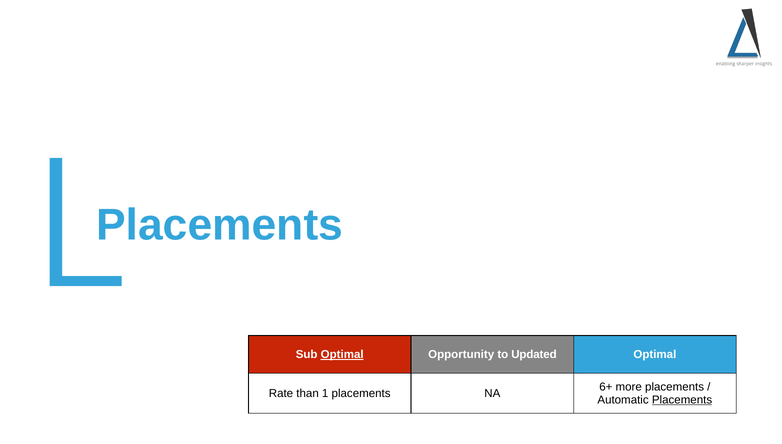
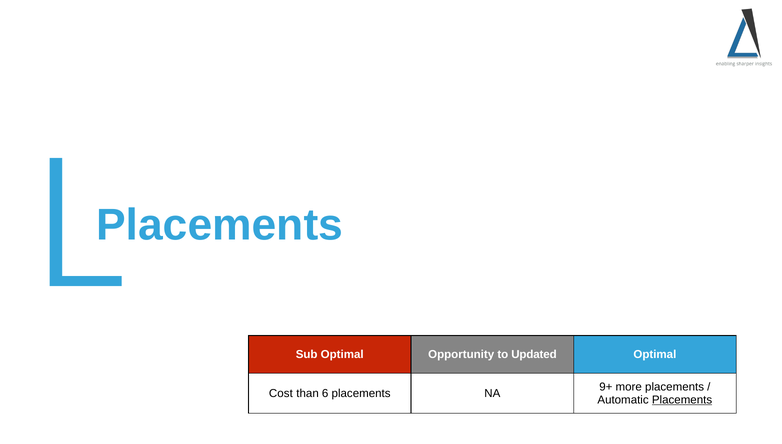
Optimal underline: present -> none (342, 355)
6+: 6+ -> 9+ (606, 387)
Rate: Rate -> Cost (281, 394)
1: 1 -> 6 (325, 394)
